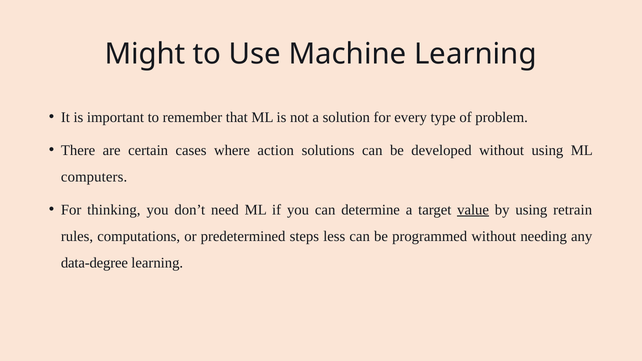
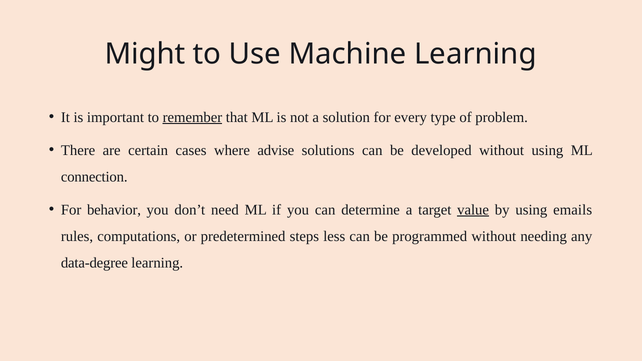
remember underline: none -> present (192, 117)
action: action -> advise (276, 150)
computers: computers -> connection (94, 177)
thinking: thinking -> behavior (114, 210)
retrain: retrain -> emails (573, 210)
